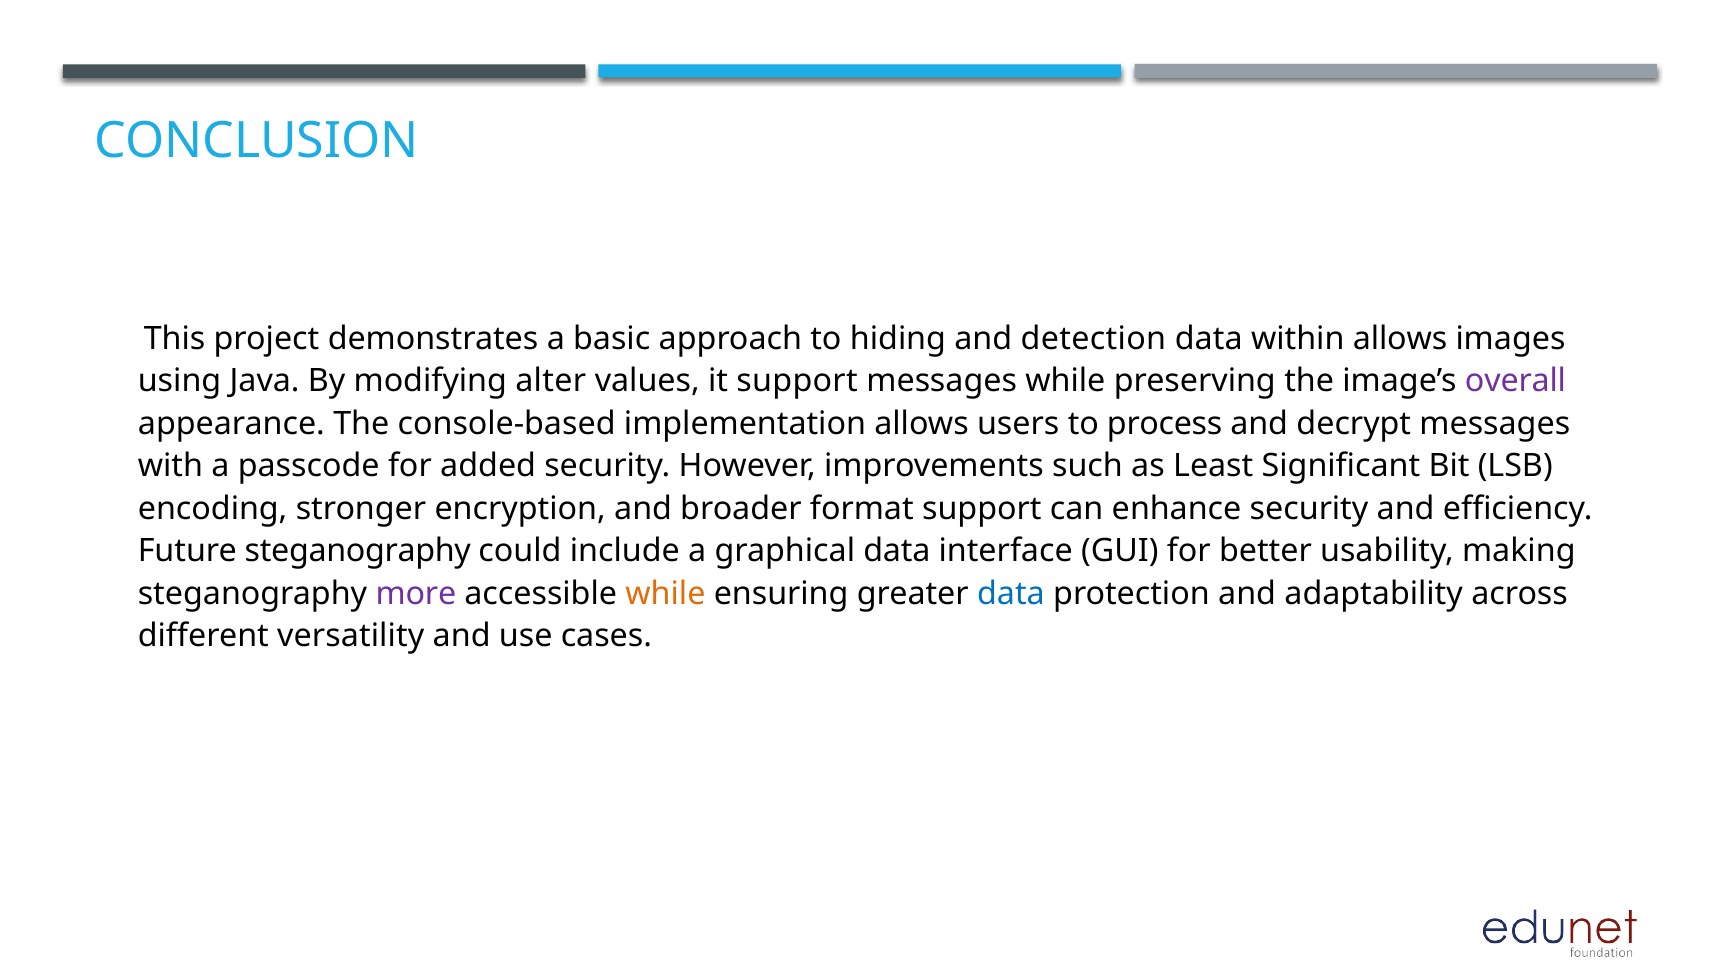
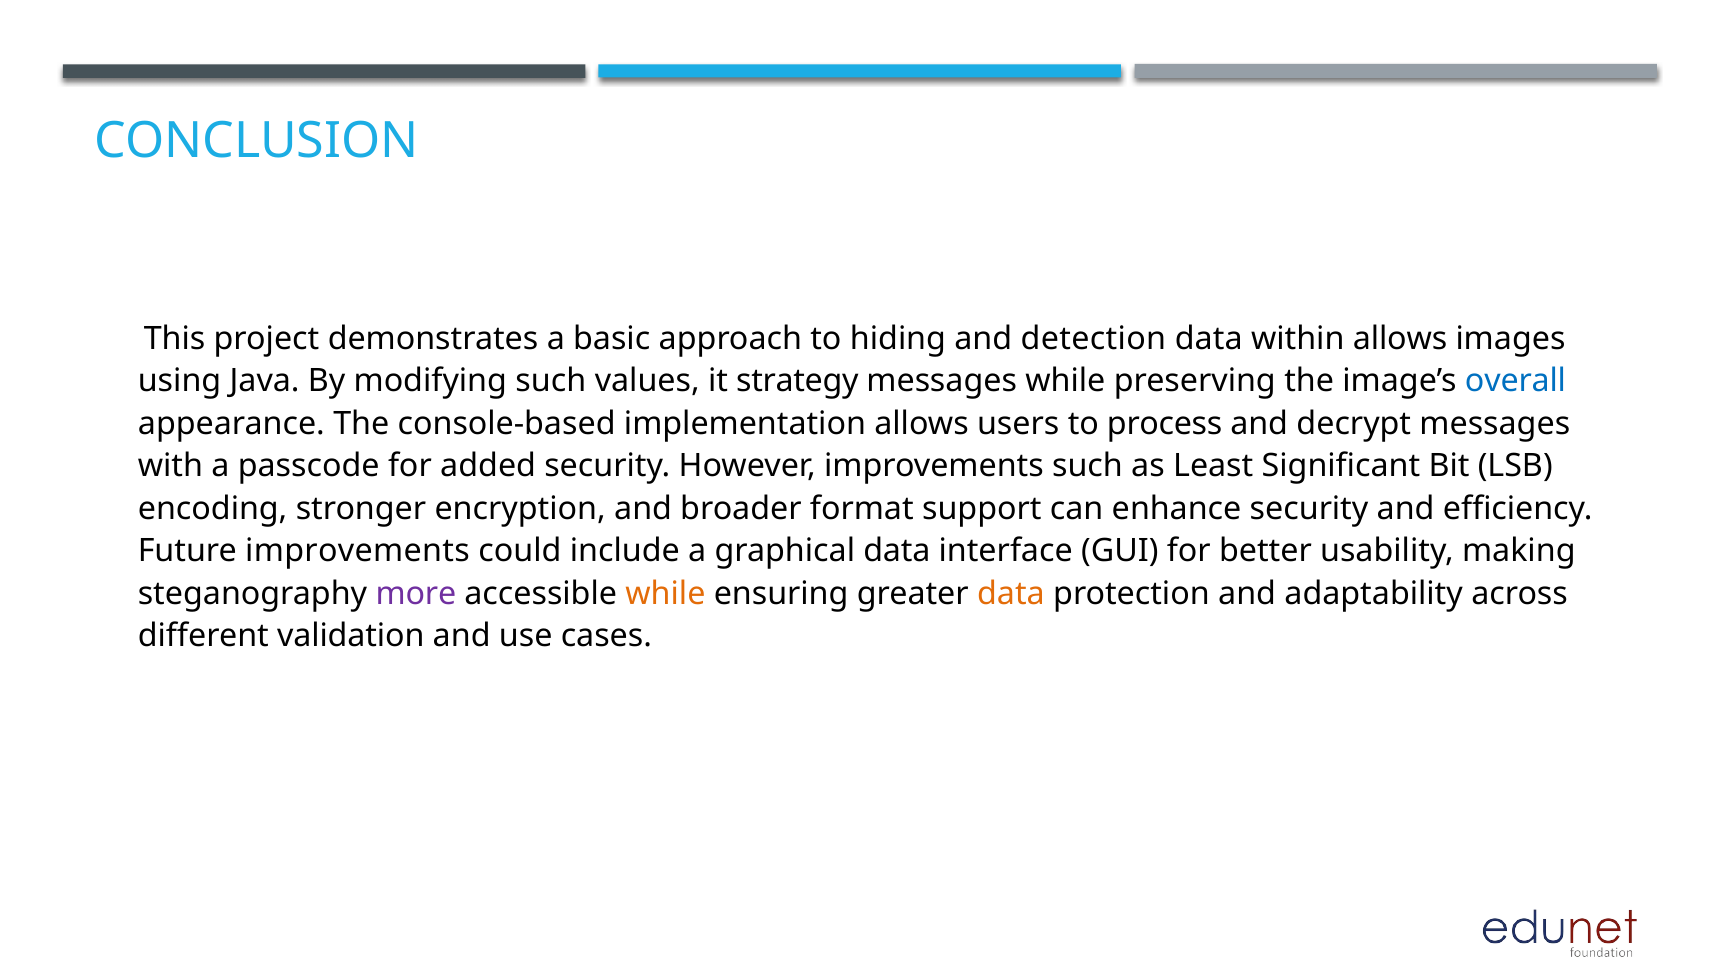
modifying alter: alter -> such (551, 381)
it support: support -> strategy (797, 381)
overall colour: purple -> blue (1516, 381)
Future steganography: steganography -> improvements (357, 551)
data colour: blue -> orange (1011, 594)
versatility: versatility -> validation (351, 637)
